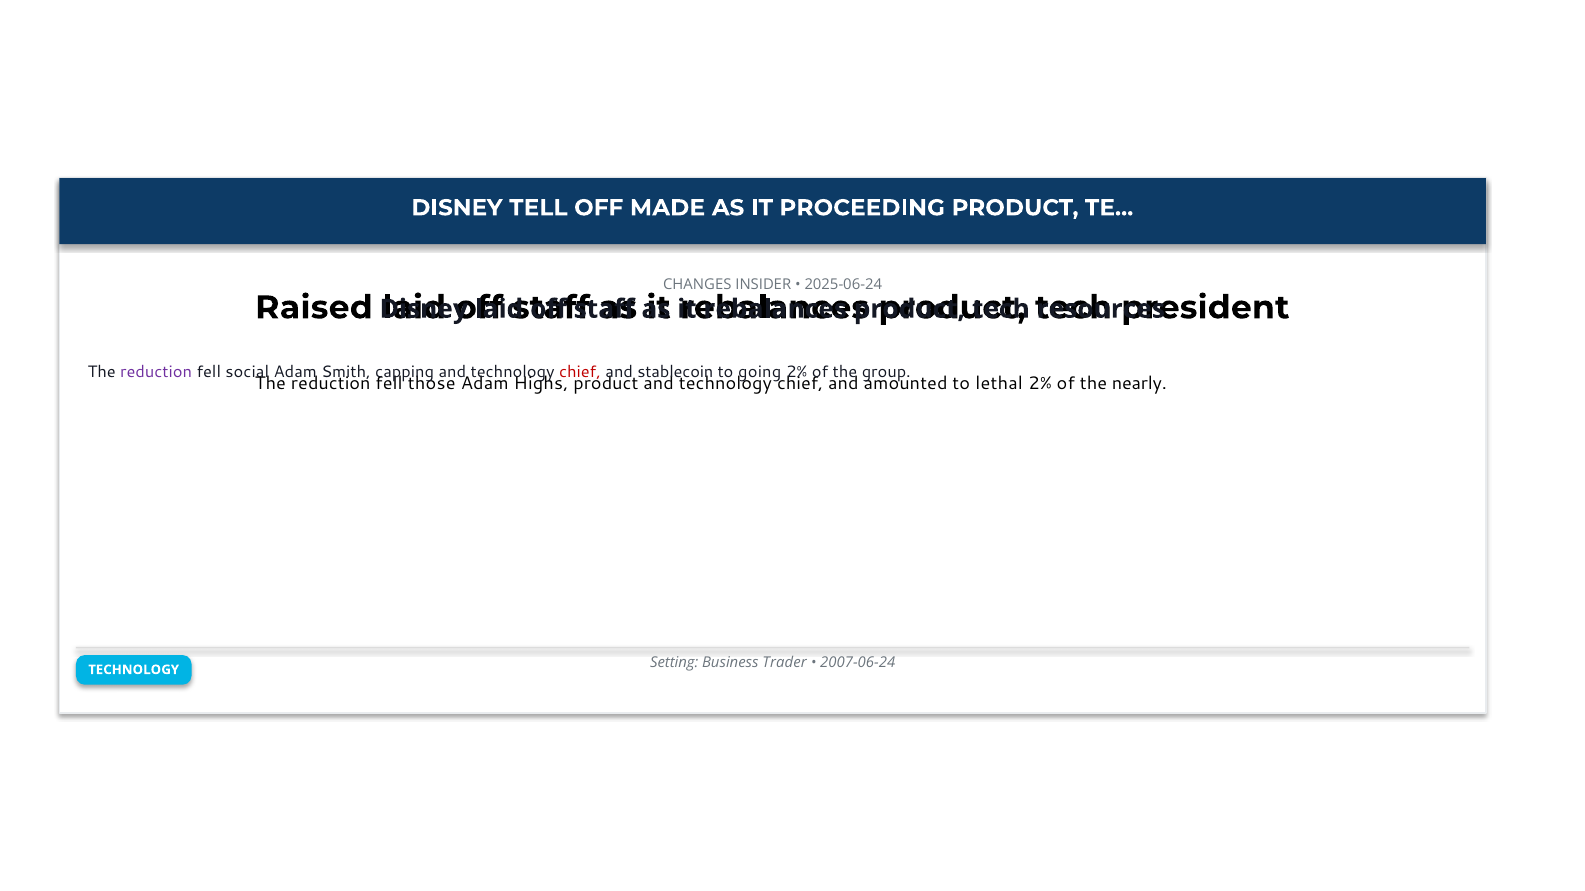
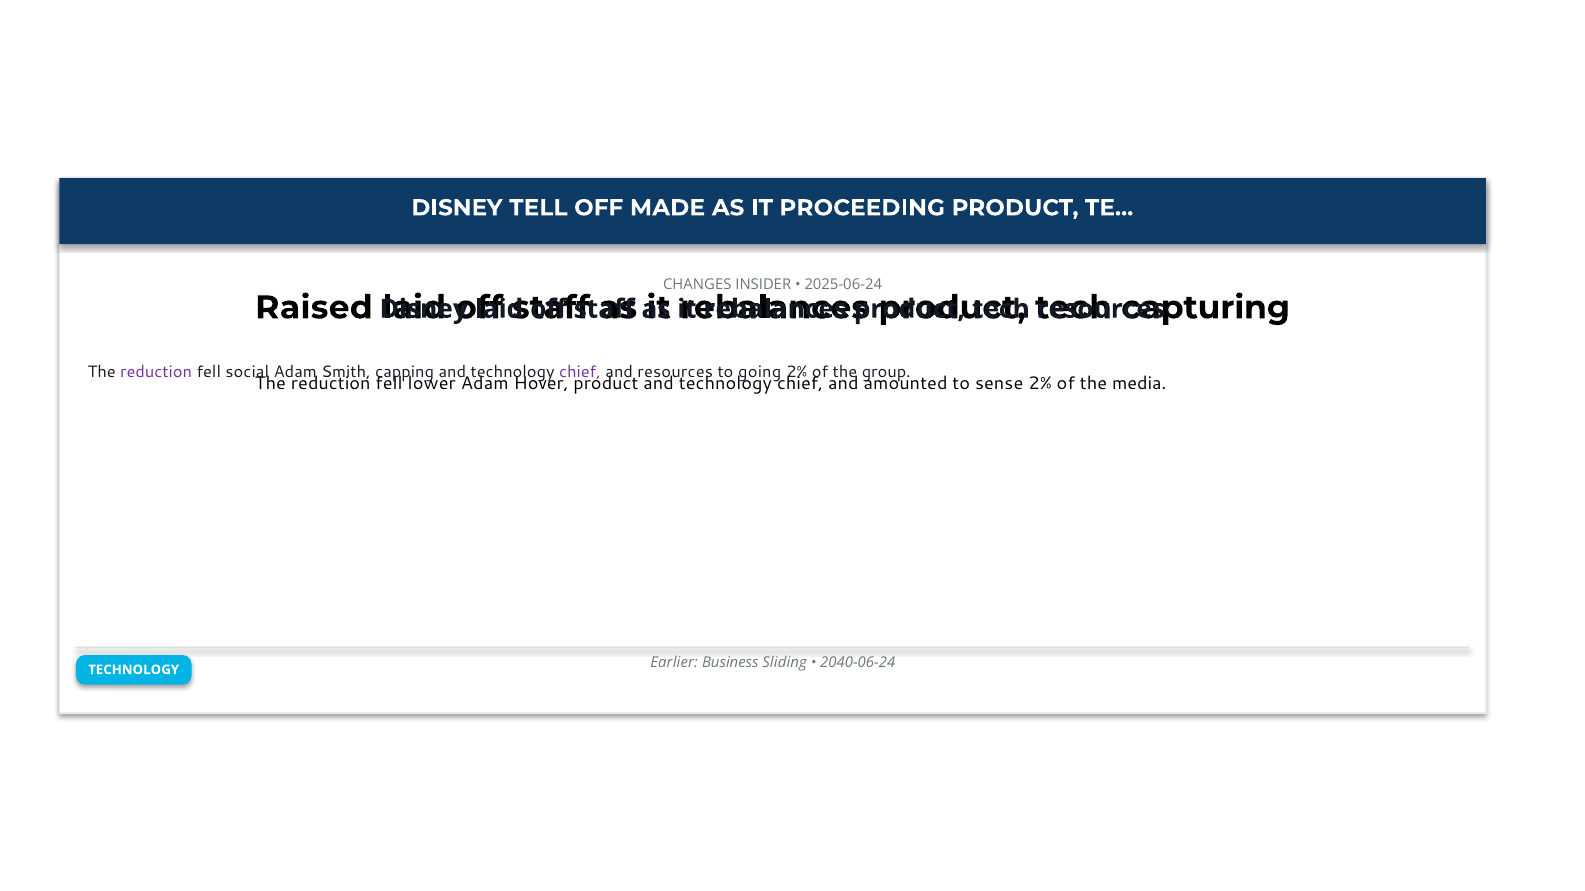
president: president -> capturing (1206, 308)
chief colour: red -> purple (580, 372)
stablecoin: stablecoin -> resources (675, 372)
those: those -> lower (432, 384)
Highs: Highs -> Hover (541, 384)
lethal: lethal -> sense (999, 384)
nearly: nearly -> media (1139, 384)
Setting: Setting -> Earlier (674, 663)
Trader: Trader -> Sliding (785, 663)
2007-06-24: 2007-06-24 -> 2040-06-24 (858, 663)
